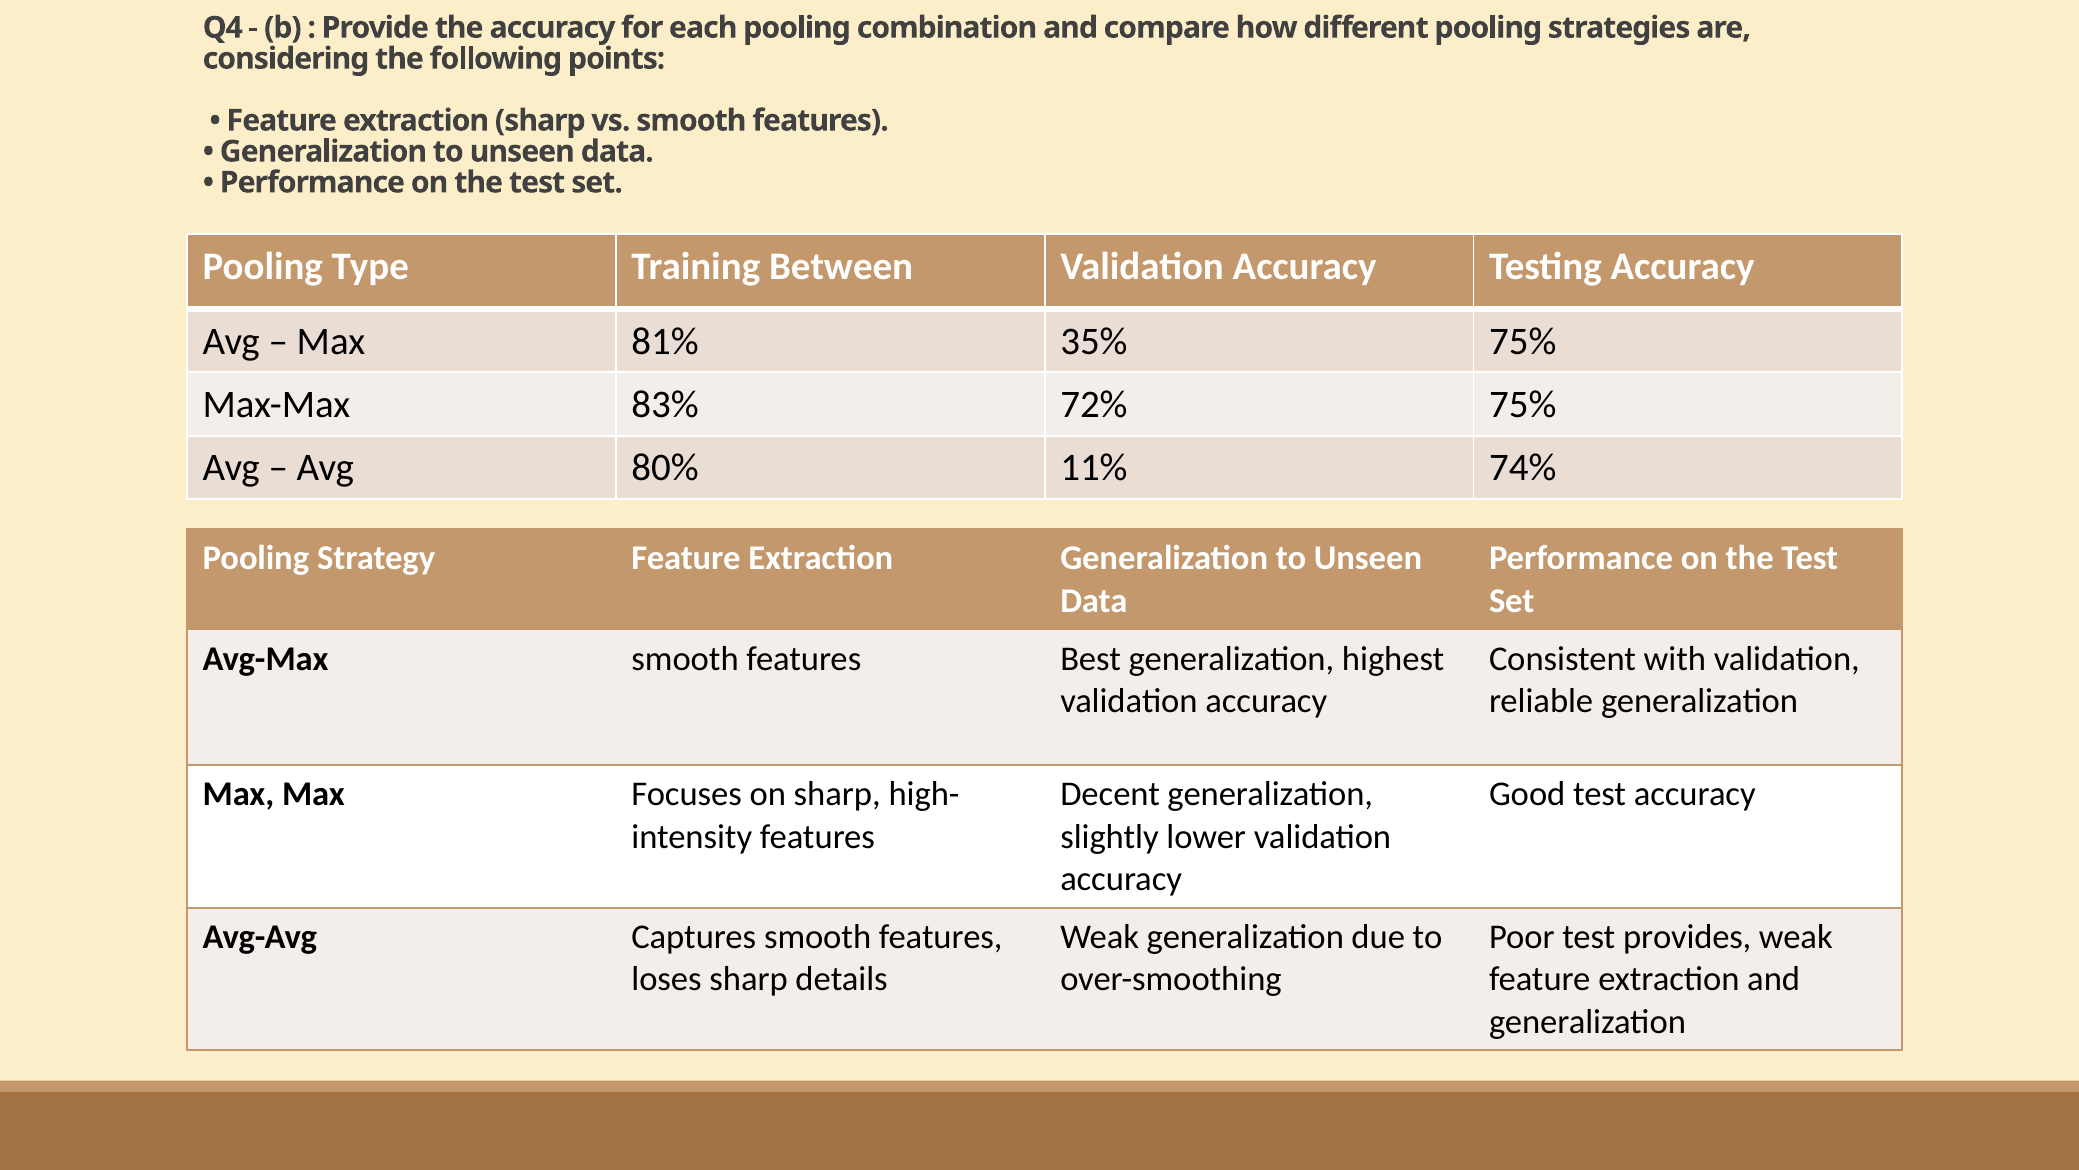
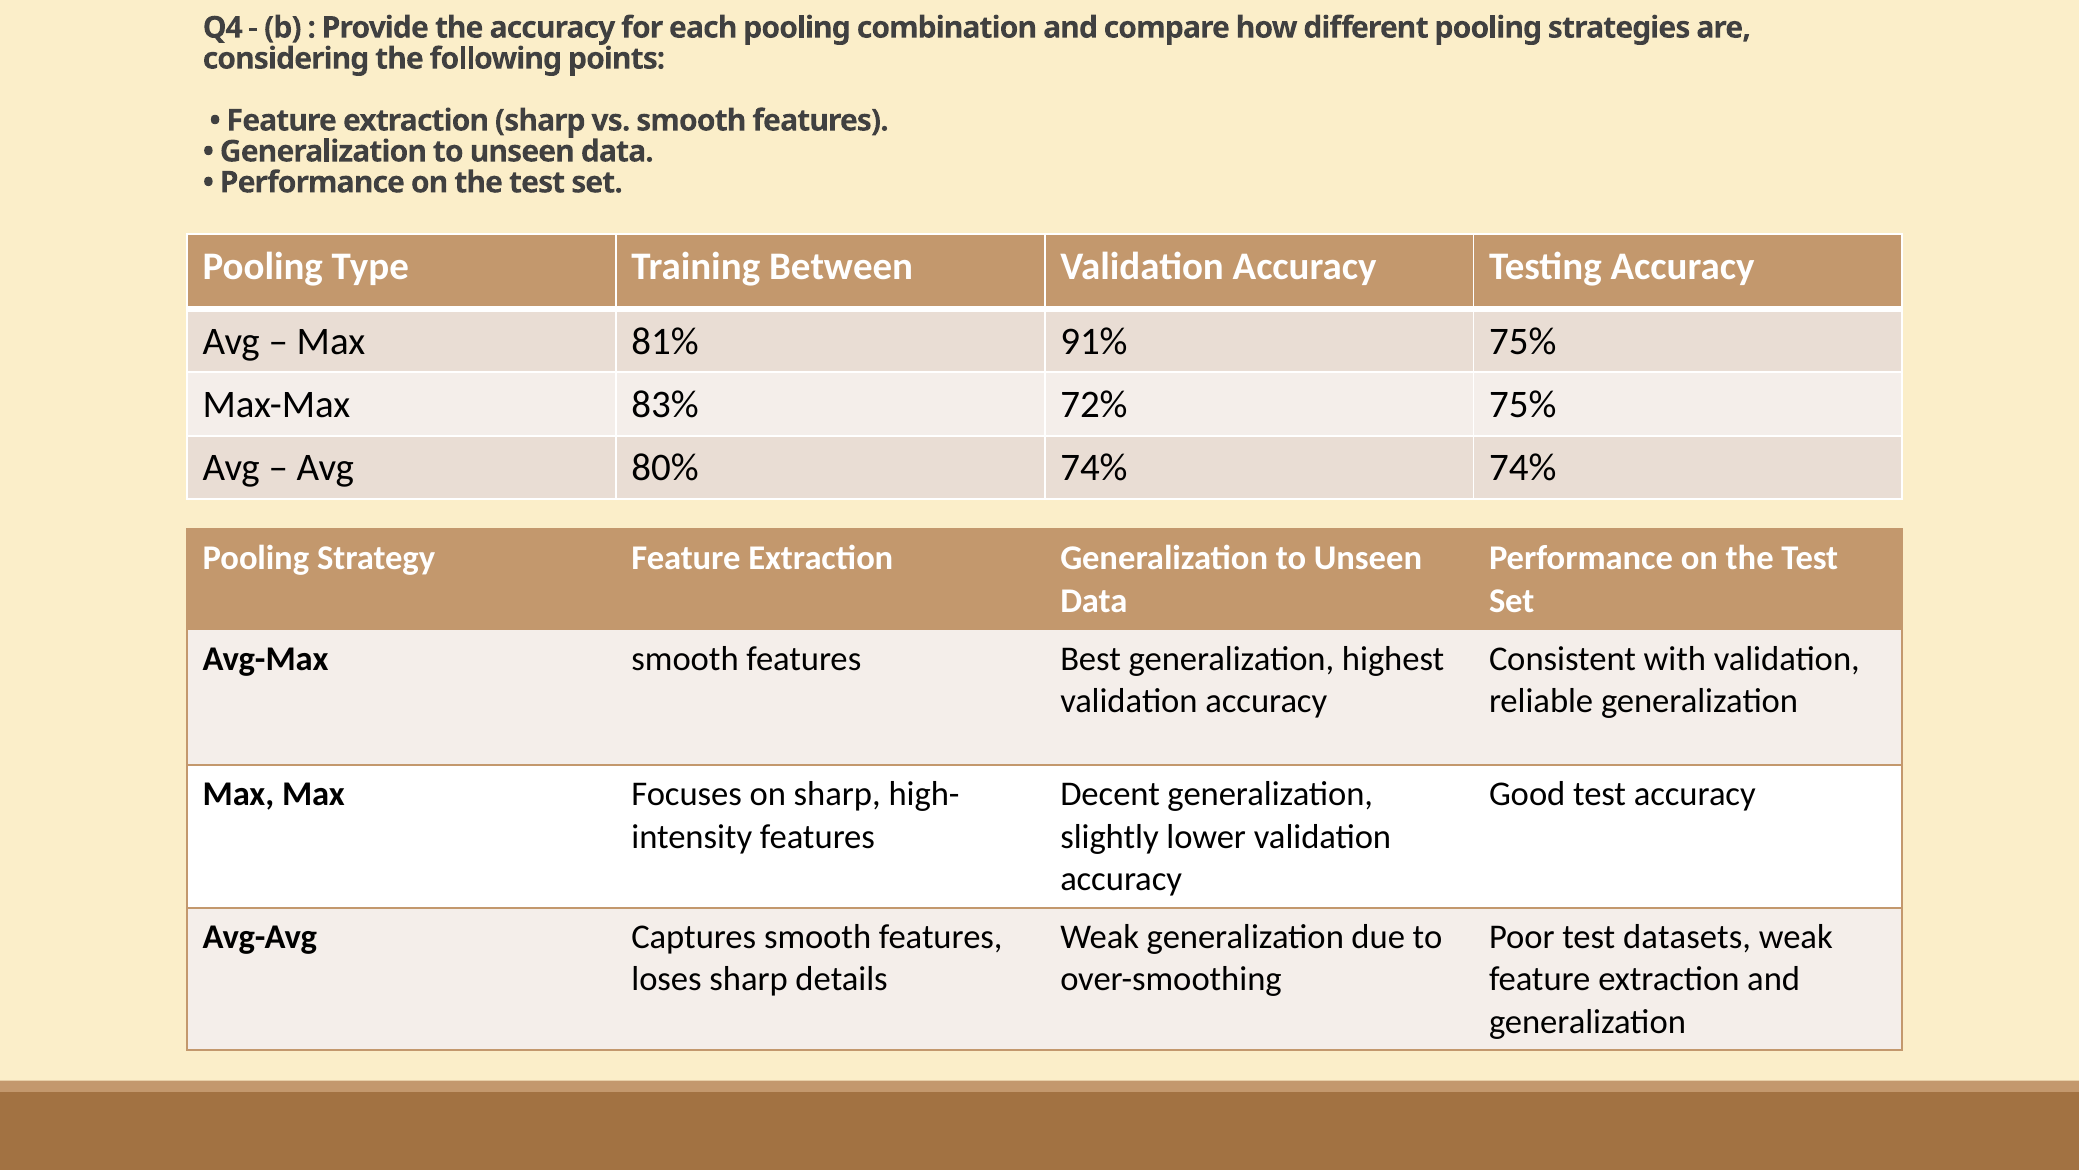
35%: 35% -> 91% (1094, 341)
80% 11%: 11% -> 74% (1094, 467)
provides: provides -> datasets (1687, 937)
